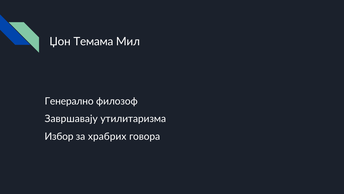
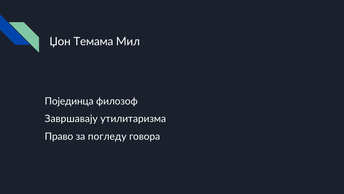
Генерално: Генерално -> Појединца (69, 101)
Избор: Избор -> Право (59, 136)
храбрих: храбрих -> погледу (107, 136)
